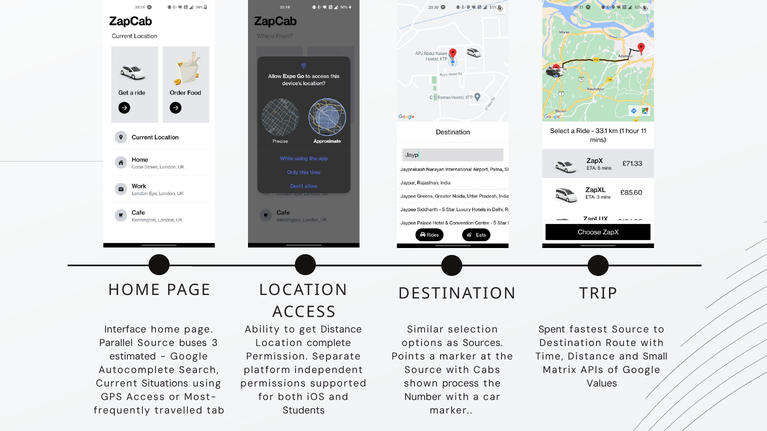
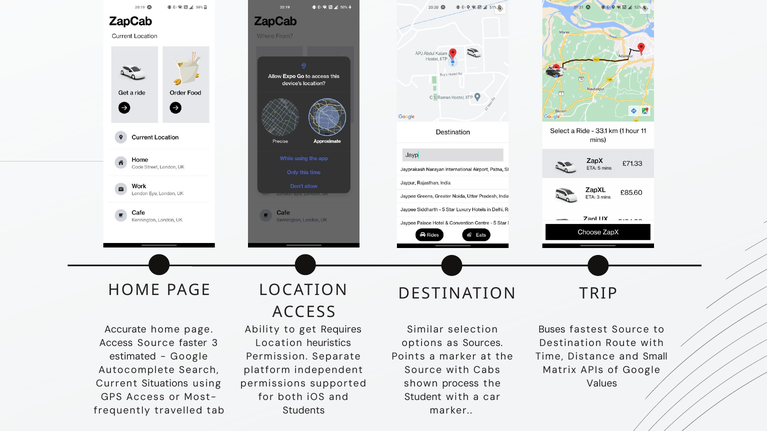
Interface: Interface -> Accurate (125, 330)
get Distance: Distance -> Requires (341, 330)
Spent: Spent -> Buses (552, 330)
Parallel: Parallel -> Access (116, 343)
buses: buses -> faster (193, 343)
complete: complete -> heuristics (329, 343)
Number: Number -> Student (423, 397)
